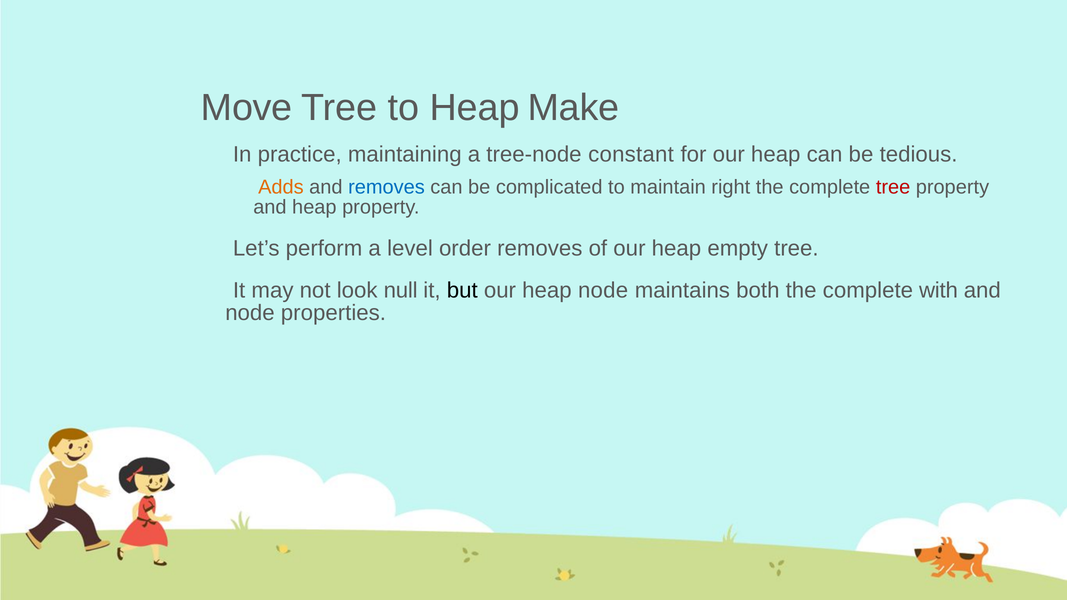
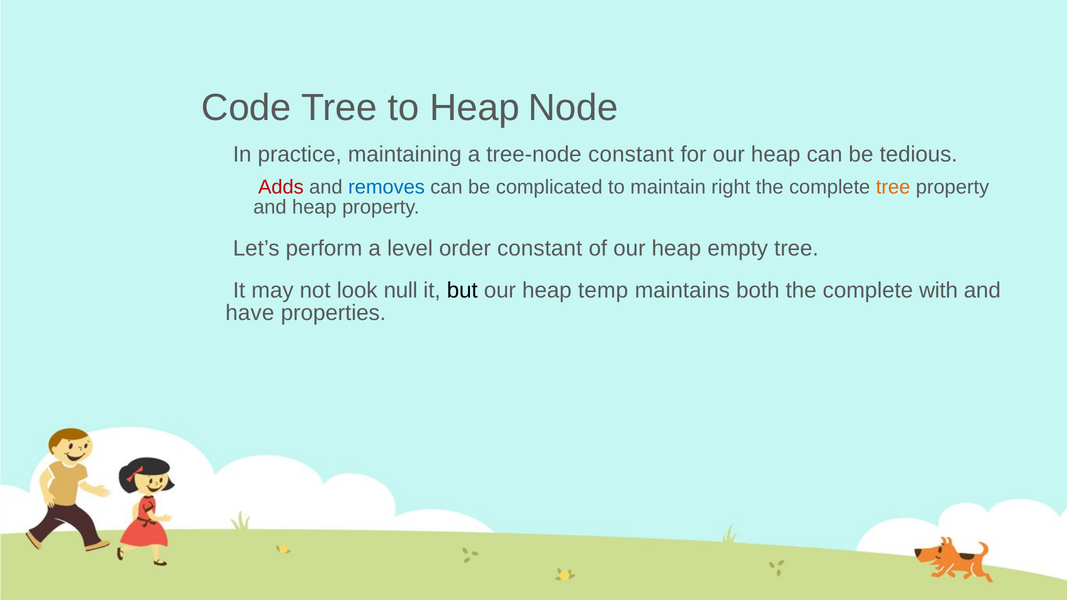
Move: Move -> Code (246, 108)
Make: Make -> Node (573, 108)
Adds colour: orange -> red (281, 187)
tree colour: red -> orange (893, 187)
order removes: removes -> constant (540, 248)
heap node: node -> temp (603, 291)
node: node -> have (250, 313)
